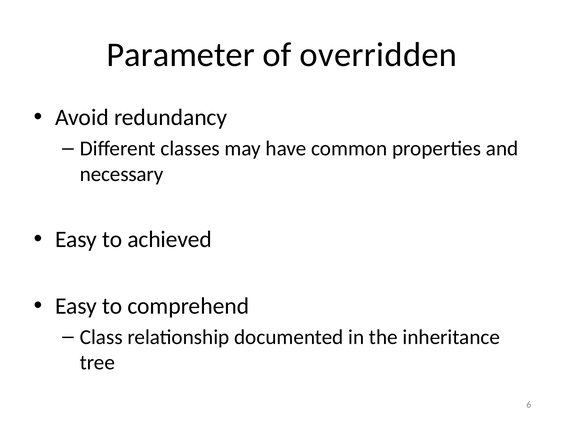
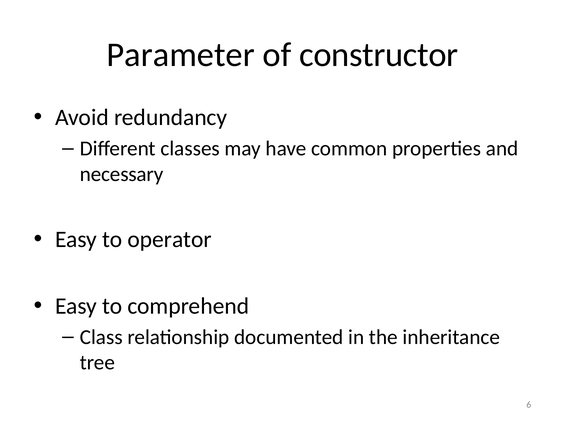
overridden: overridden -> constructor (379, 55)
achieved: achieved -> operator (170, 239)
